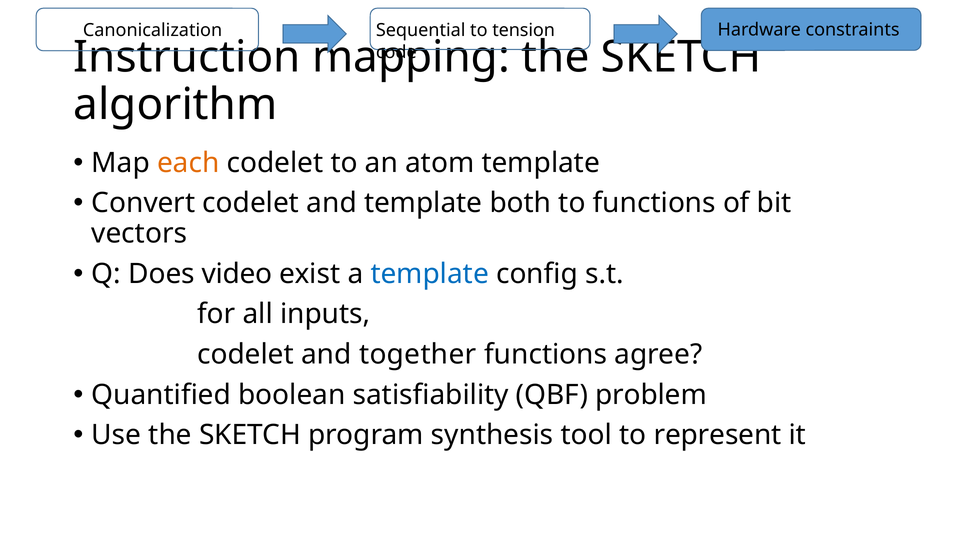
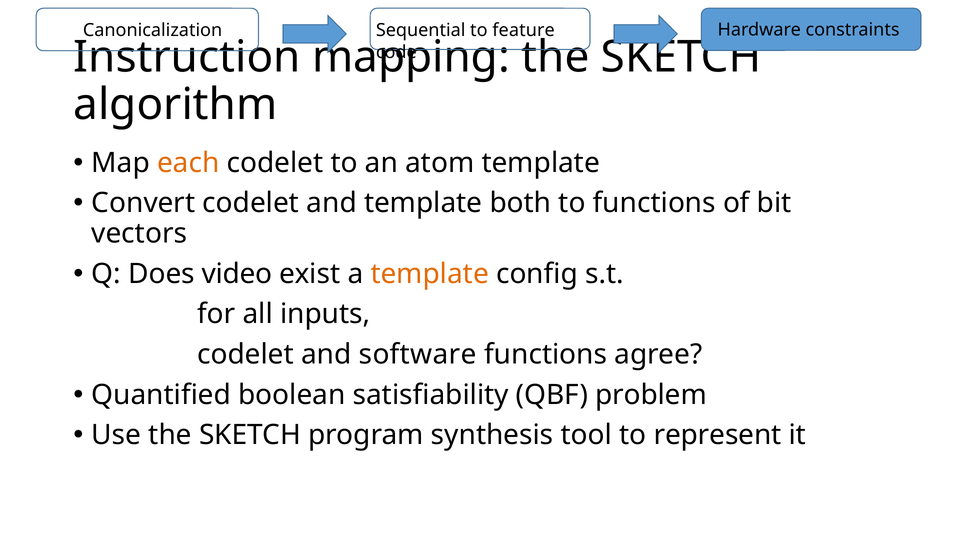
tension: tension -> feature (524, 30)
template colour: blue -> orange (430, 274)
together: together -> software (418, 354)
